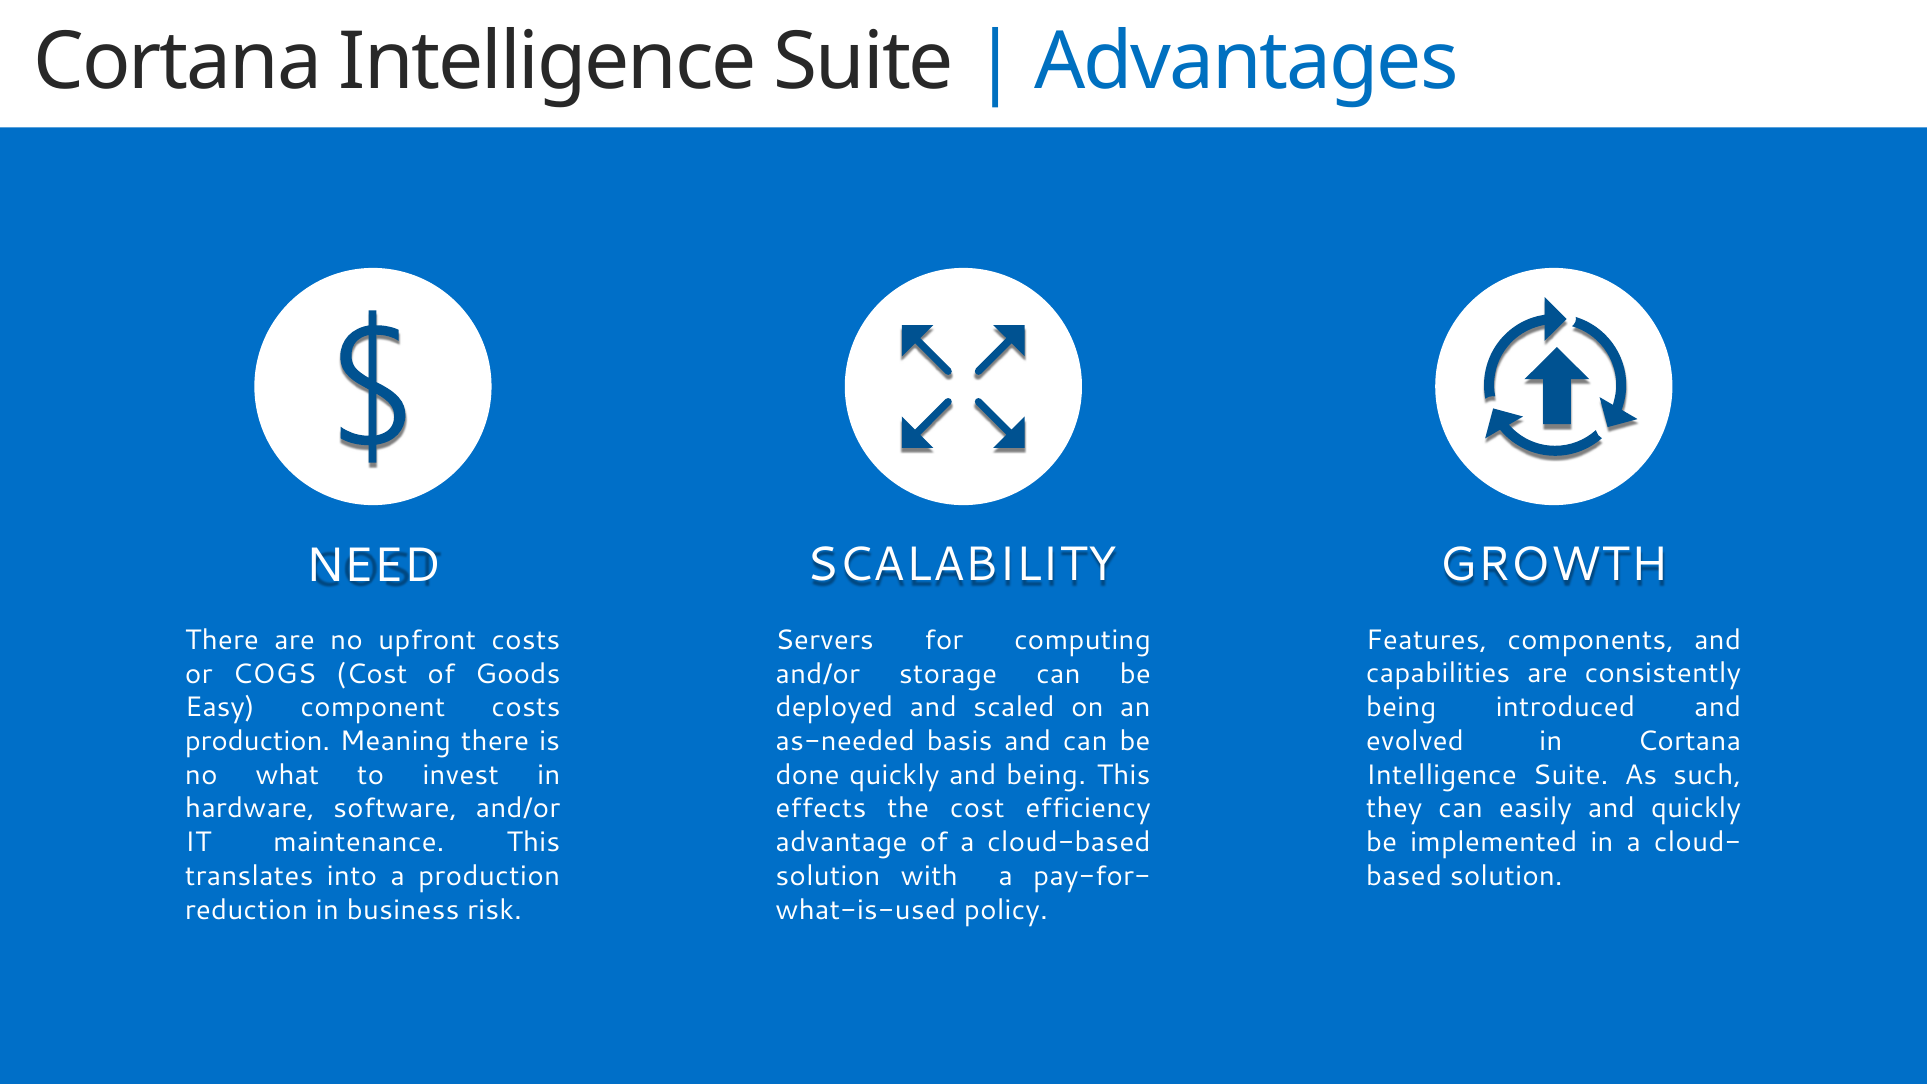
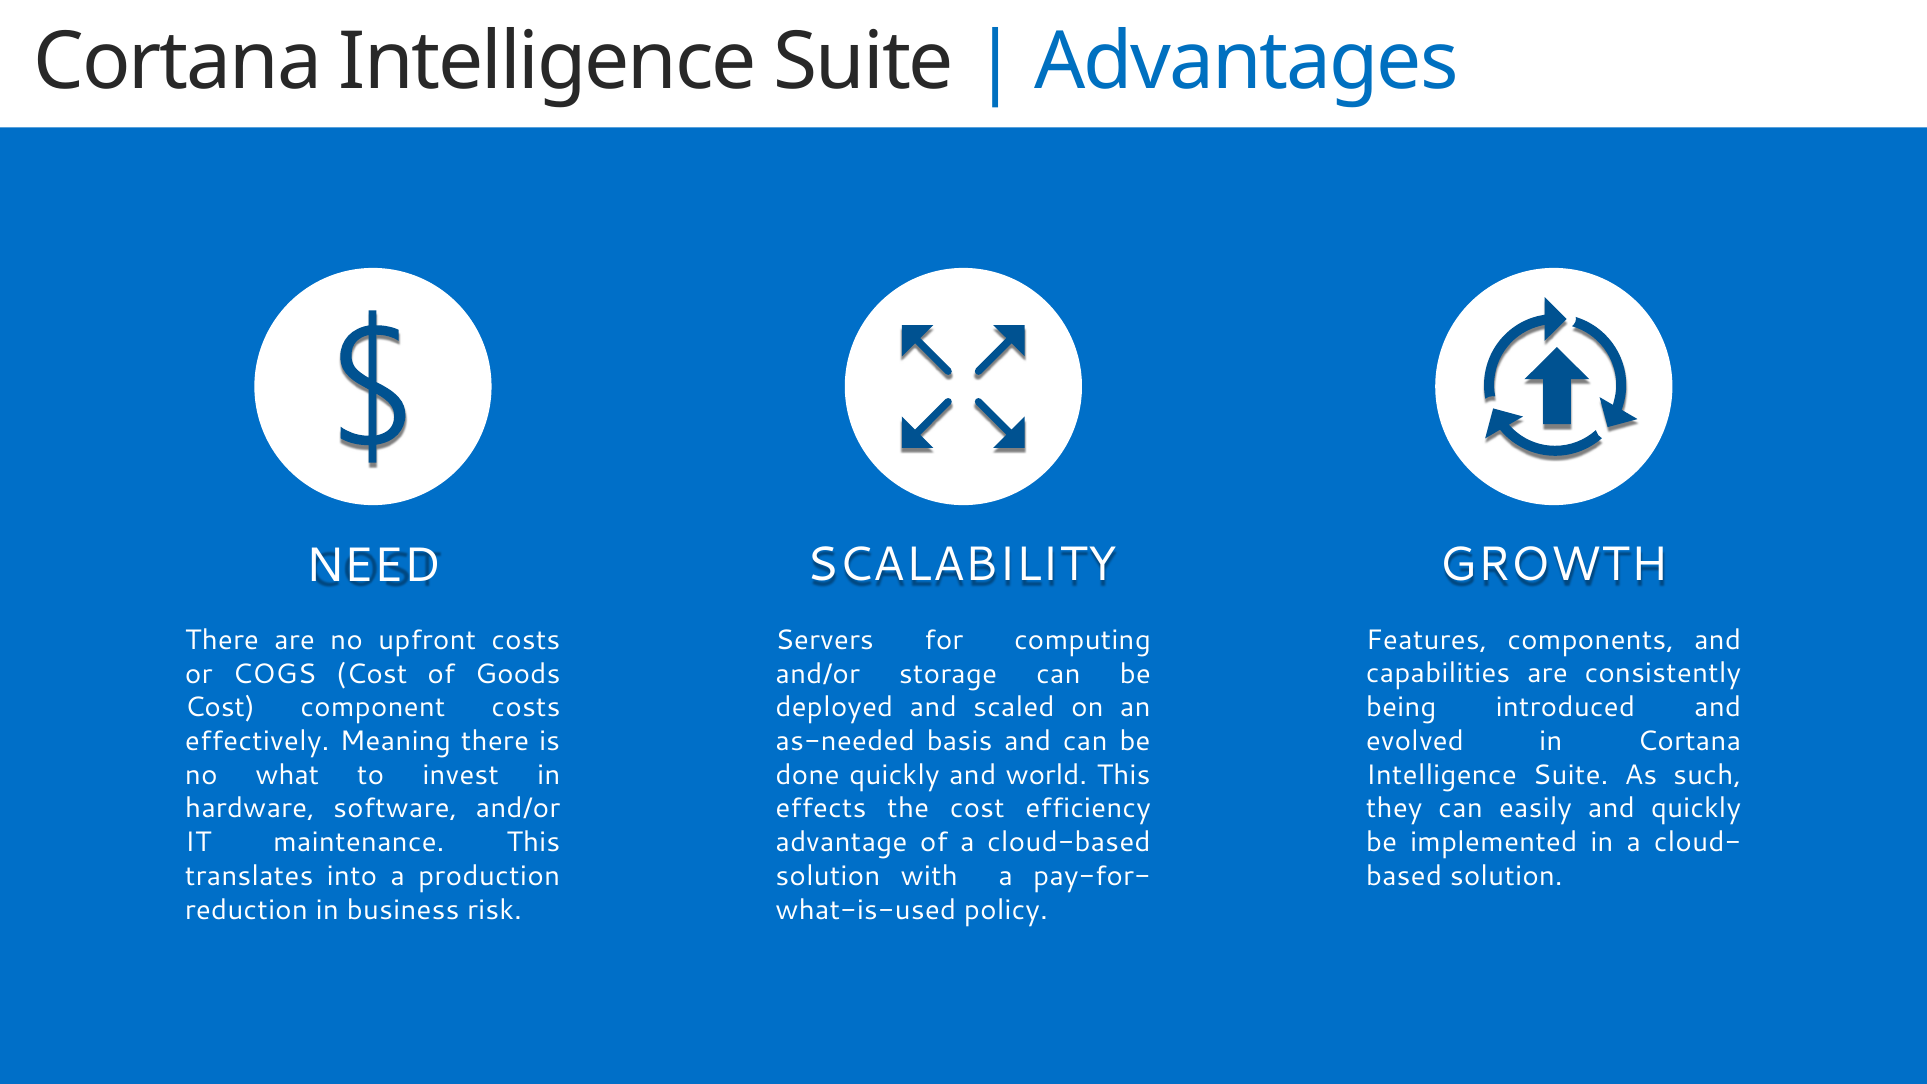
Easy: Easy -> Cost (220, 707)
production: production -> effectively (257, 741)
and being: being -> world (1046, 775)
